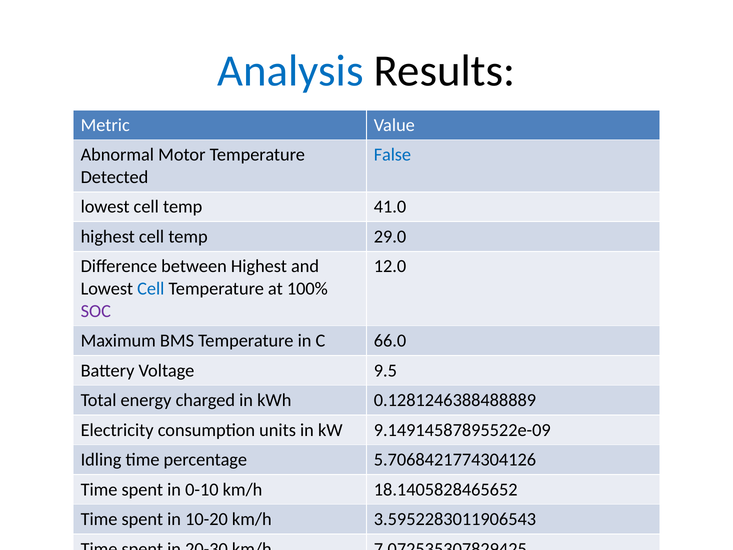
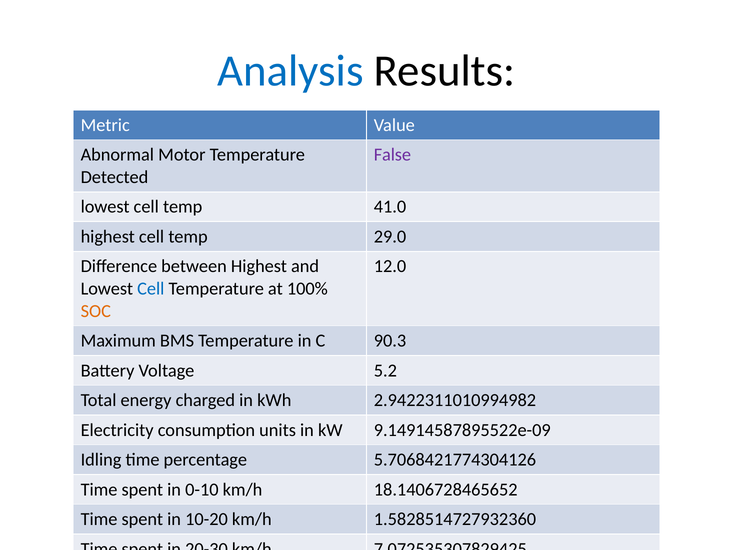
False colour: blue -> purple (392, 155)
SOC colour: purple -> orange (96, 311)
66.0: 66.0 -> 90.3 (390, 341)
9.5: 9.5 -> 5.2 (385, 370)
0.1281246388488889: 0.1281246388488889 -> 2.9422311010994982 (455, 400)
18.1405828465652: 18.1405828465652 -> 18.1406728465652 (446, 489)
3.5952283011906543: 3.5952283011906543 -> 1.5828514727932360 (455, 519)
